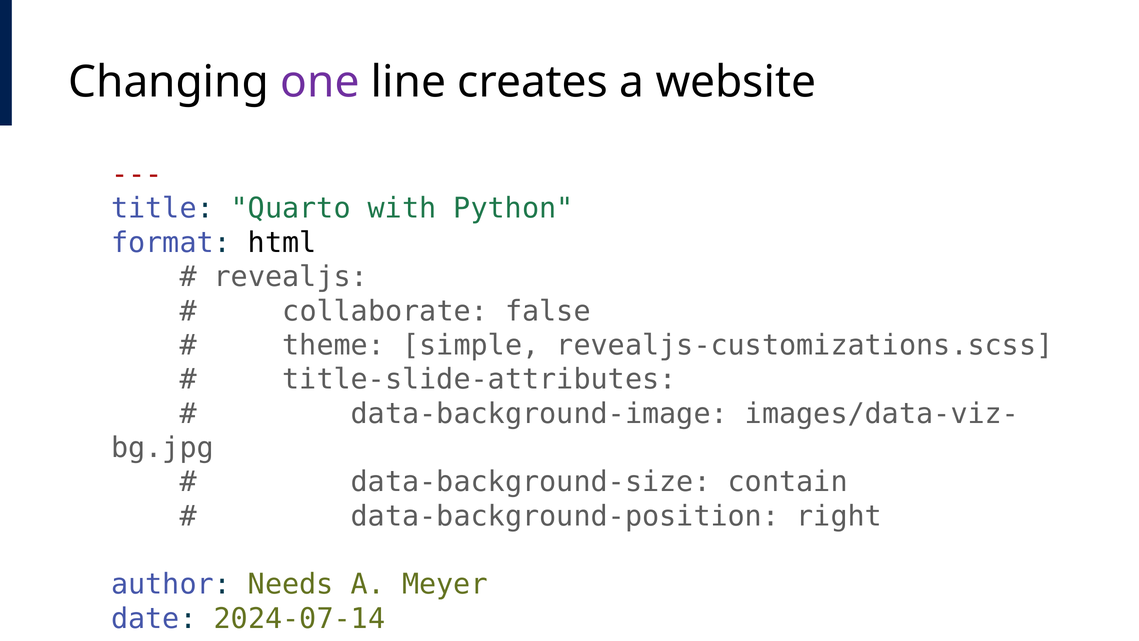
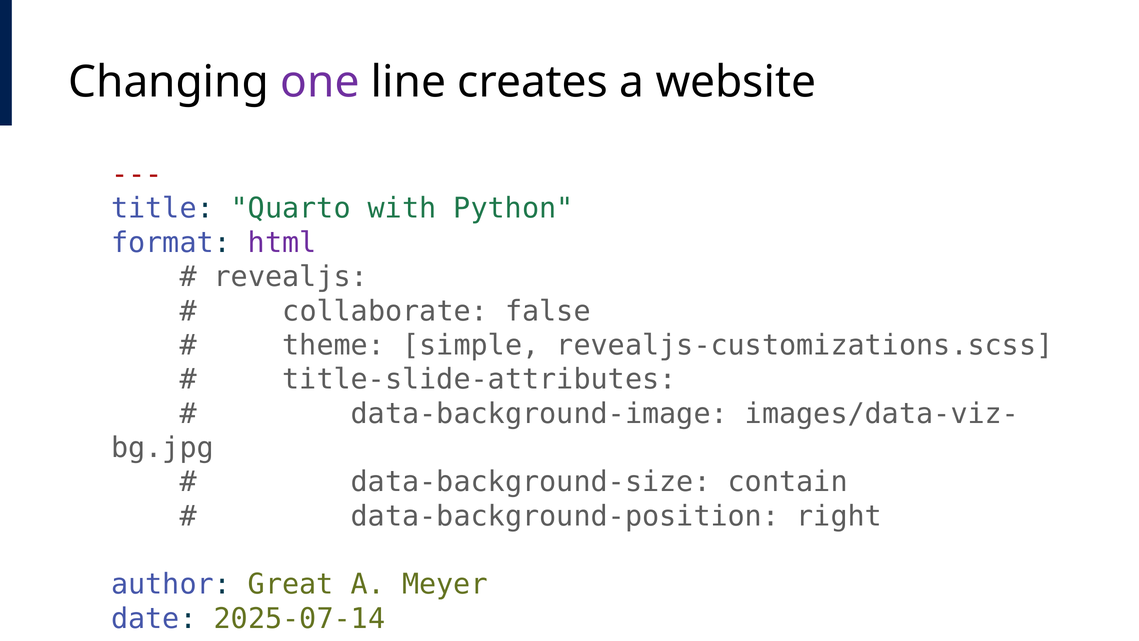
html colour: black -> purple (282, 243)
Needs: Needs -> Great (291, 584)
2024-07-14: 2024-07-14 -> 2025-07-14 (299, 618)
